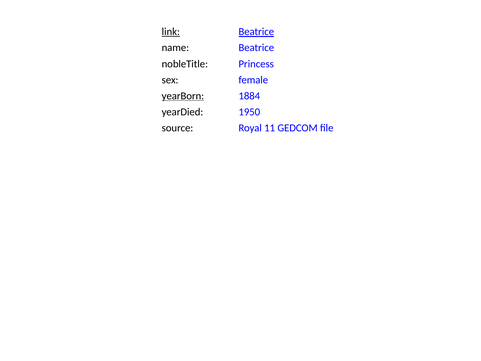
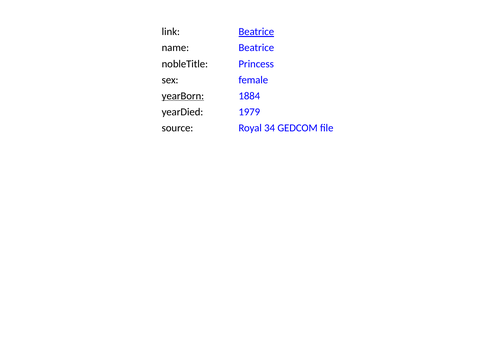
link underline: present -> none (171, 32)
1950: 1950 -> 1979 (249, 112)
11: 11 -> 34 (270, 128)
